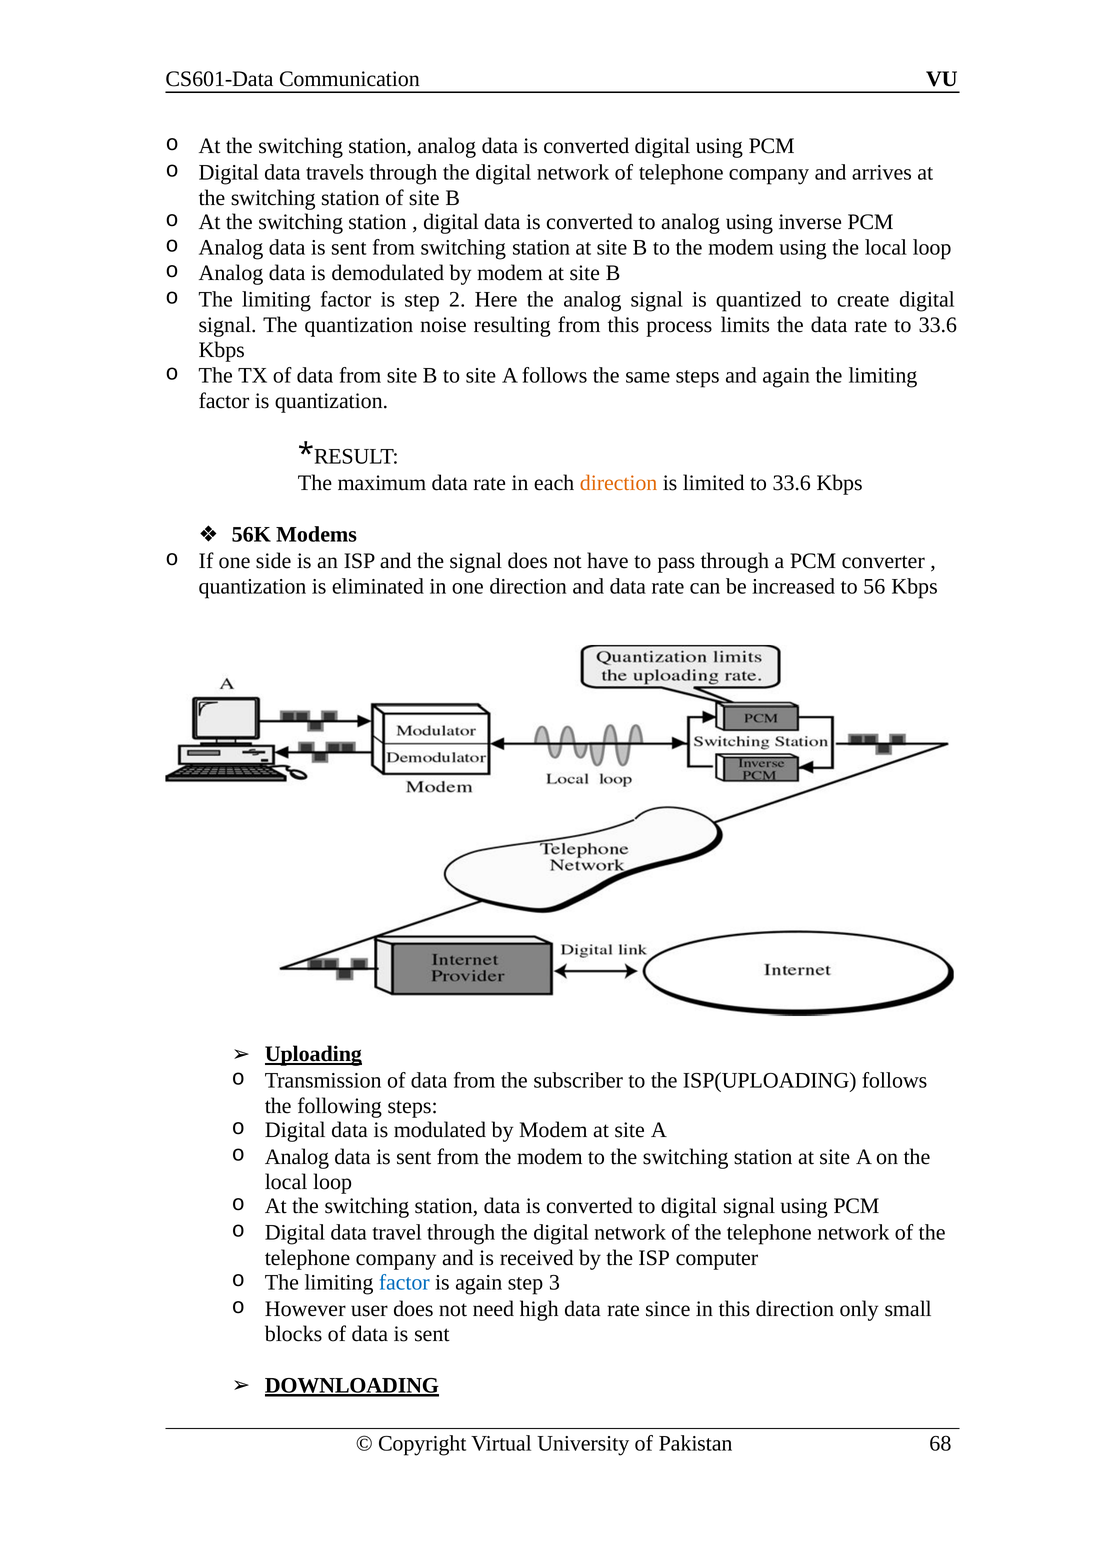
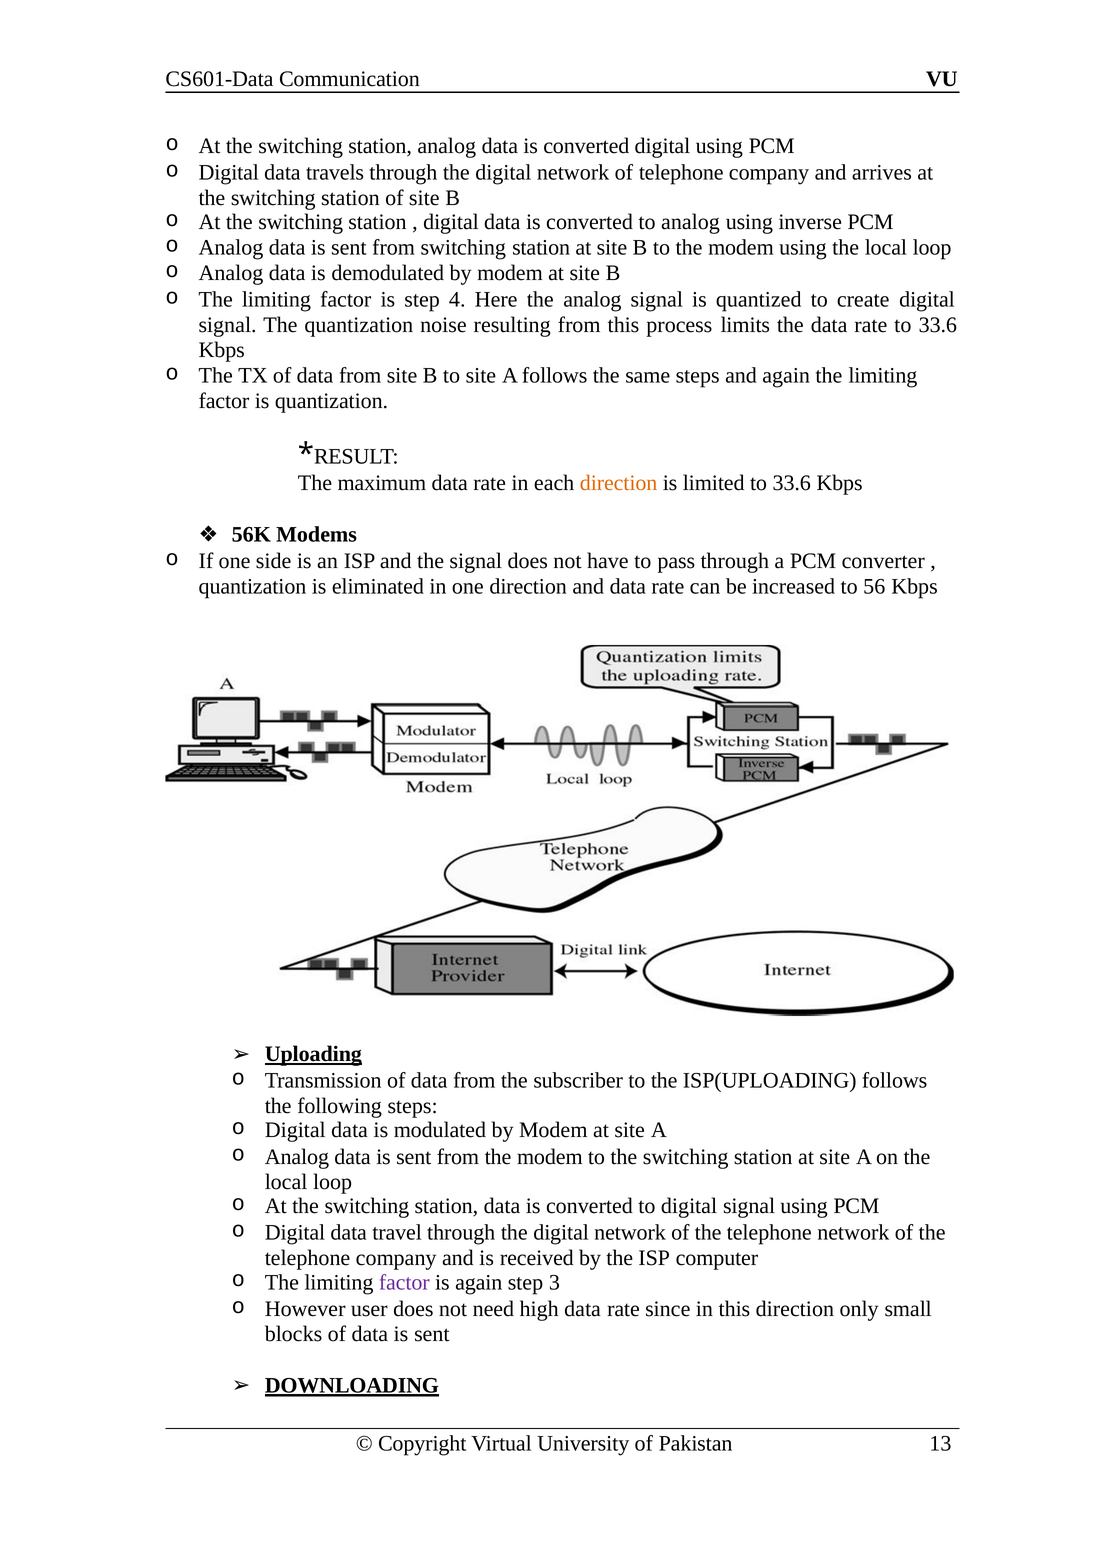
2: 2 -> 4 (457, 299)
factor colour: blue -> purple (404, 1282)
68: 68 -> 13 (940, 1444)
